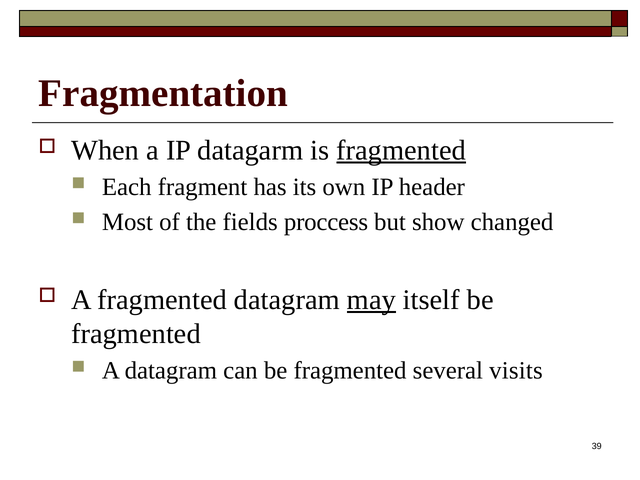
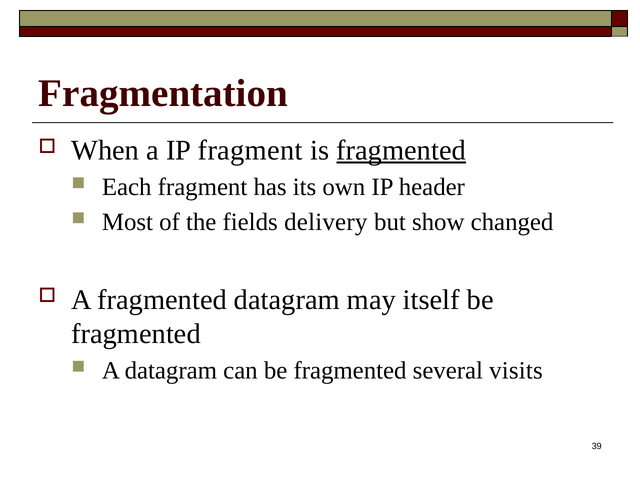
IP datagarm: datagarm -> fragment (250, 150)
proccess: proccess -> delivery (326, 222)
may underline: present -> none (371, 300)
